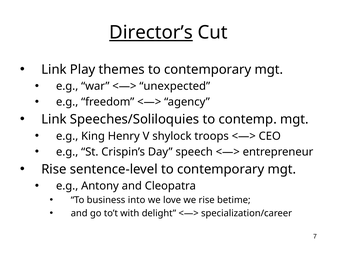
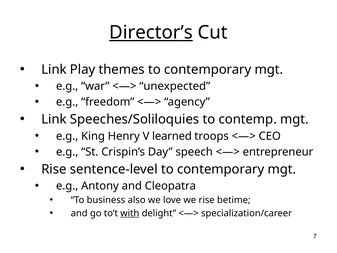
shylock: shylock -> learned (172, 136)
into: into -> also (137, 200)
with underline: none -> present (130, 213)
